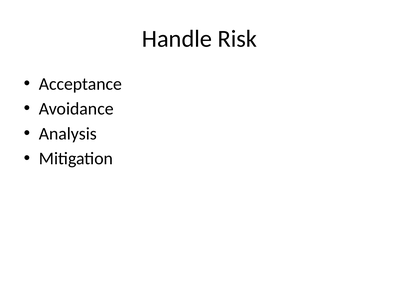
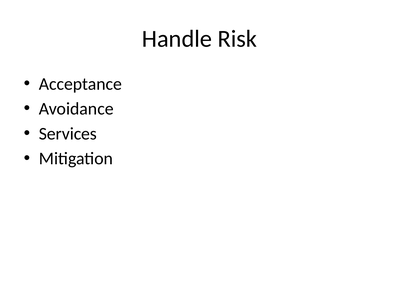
Analysis: Analysis -> Services (68, 133)
